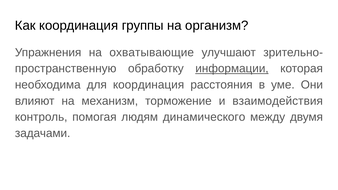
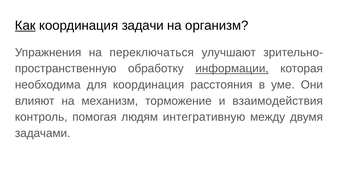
Как underline: none -> present (25, 25)
группы: группы -> задачи (143, 25)
охватывающие: охватывающие -> переключаться (152, 52)
динамического: динамического -> интегративную (204, 117)
